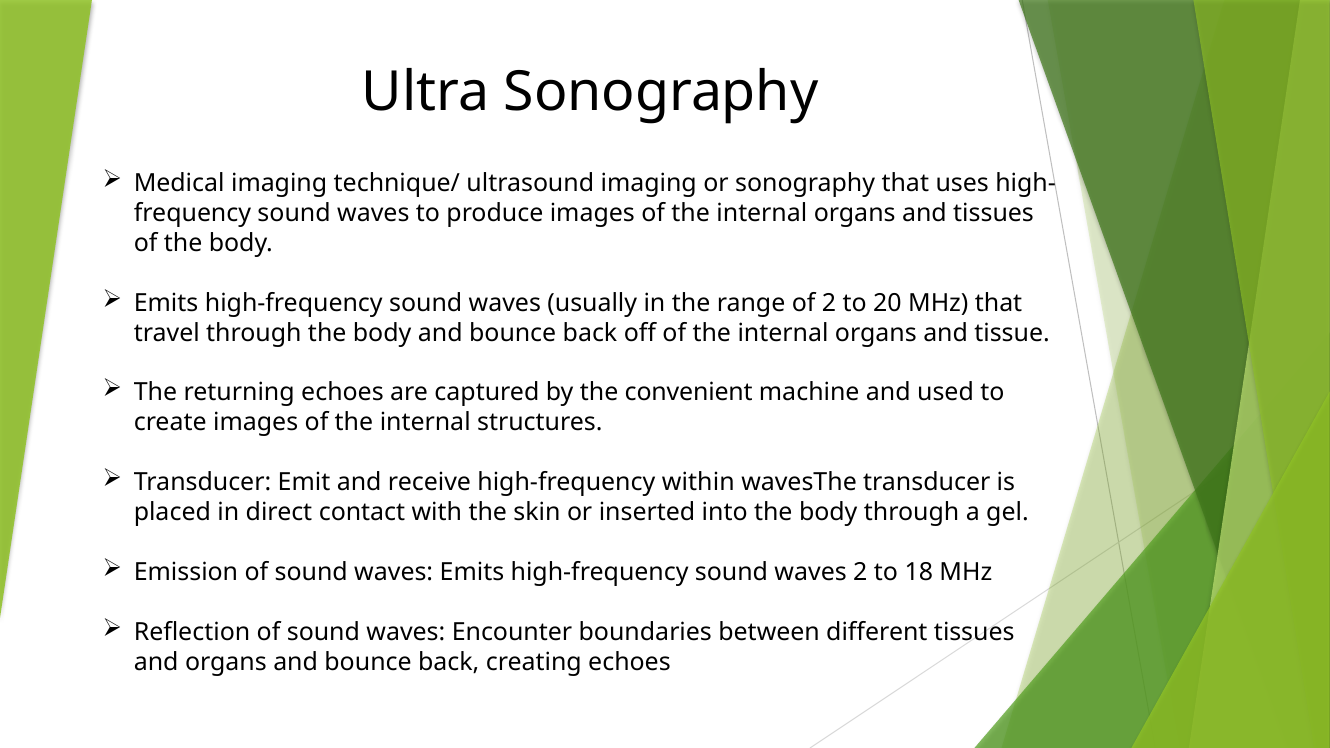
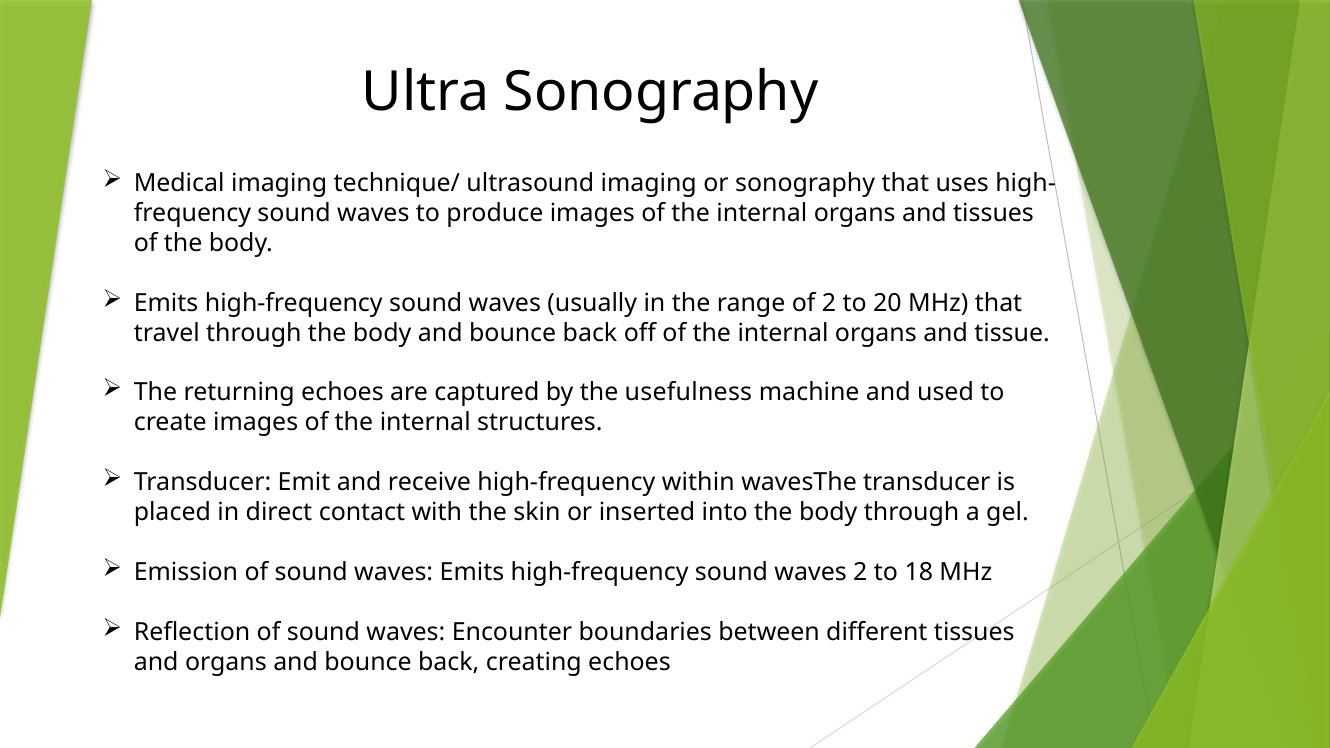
convenient: convenient -> usefulness (688, 393)
